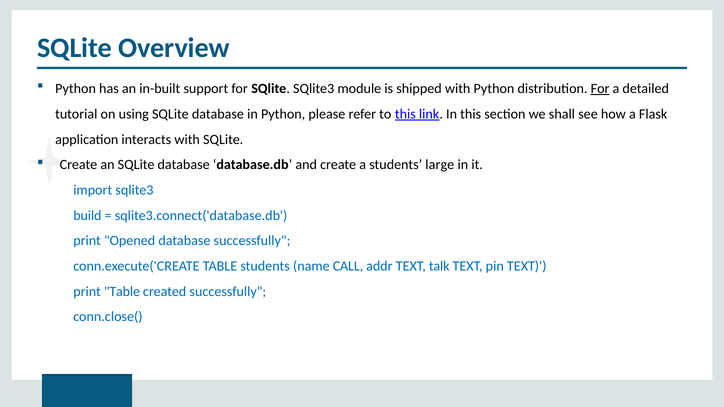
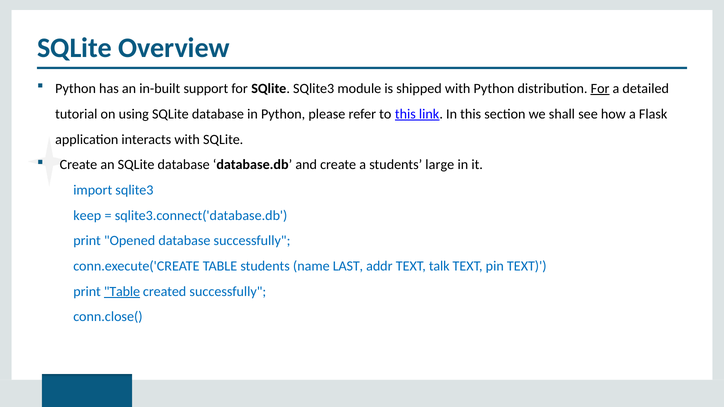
build: build -> keep (87, 216)
CALL: CALL -> LAST (348, 266)
Table underline: none -> present (122, 292)
